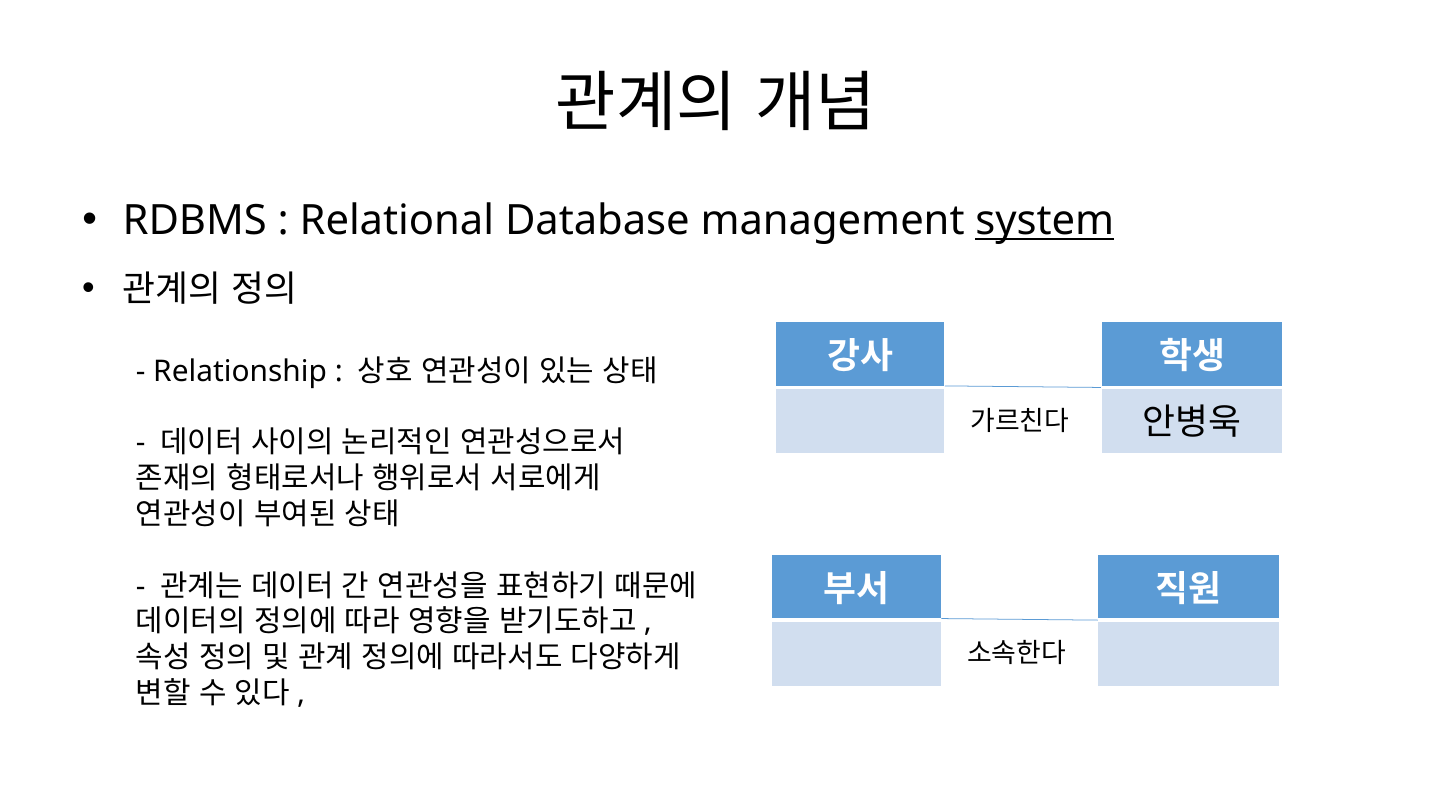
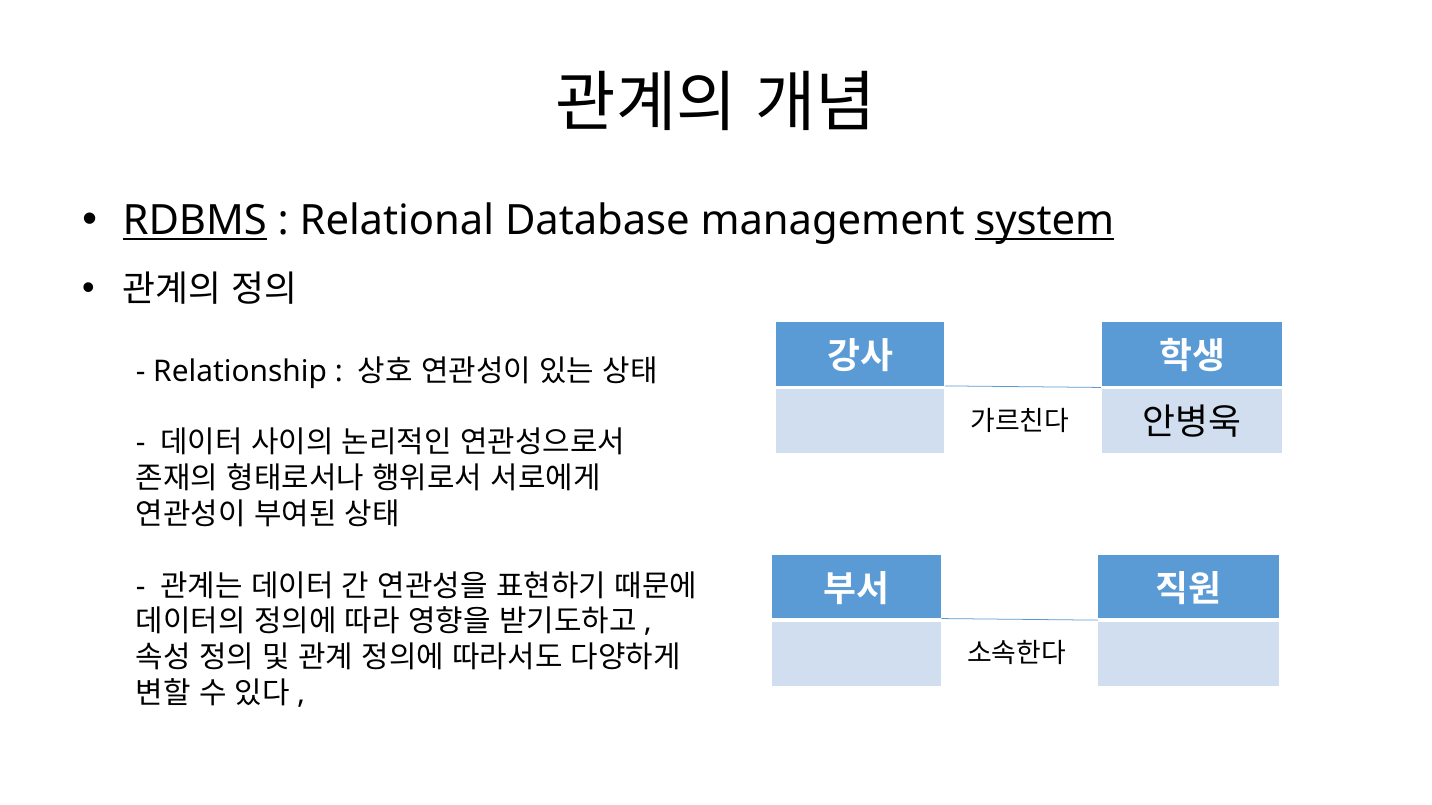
RDBMS underline: none -> present (195, 221)
